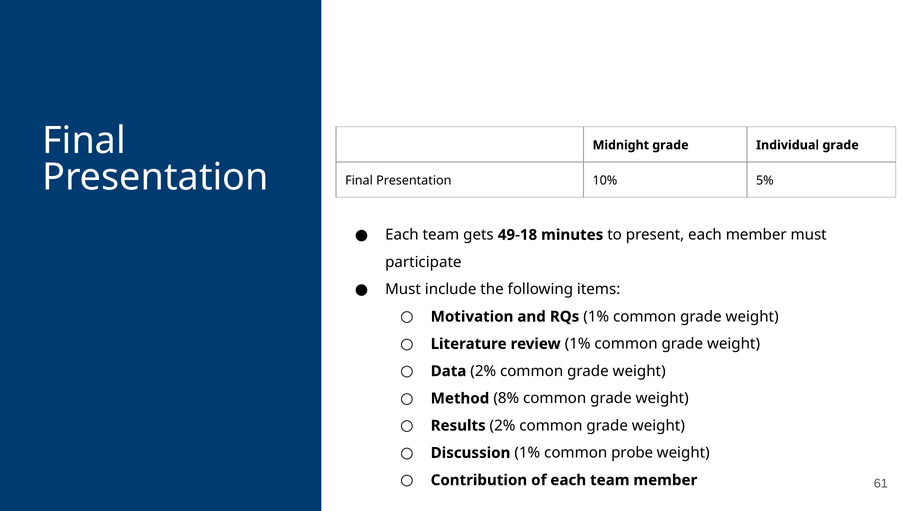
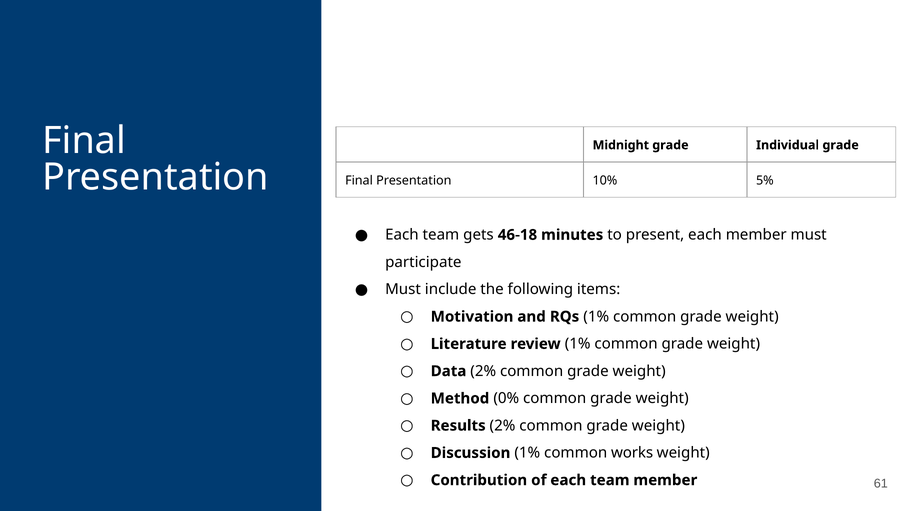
49-18: 49-18 -> 46-18 (517, 235)
8%: 8% -> 0% (506, 399)
probe: probe -> works (632, 453)
